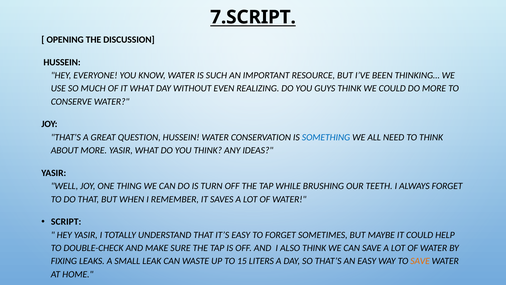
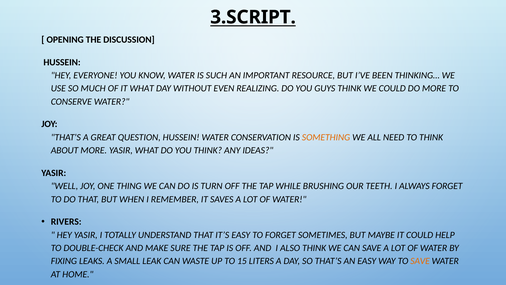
7.SCRIPT: 7.SCRIPT -> 3.SCRIPT (253, 17)
SOMETHING colour: blue -> orange (326, 137)
SCRIPT: SCRIPT -> RIVERS (66, 222)
